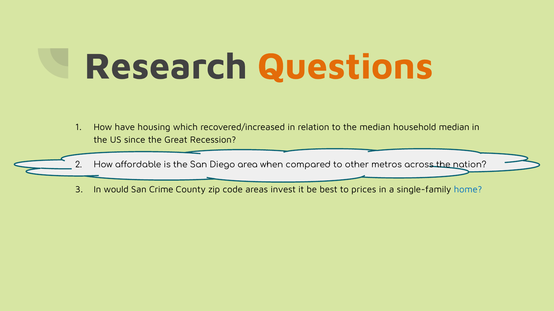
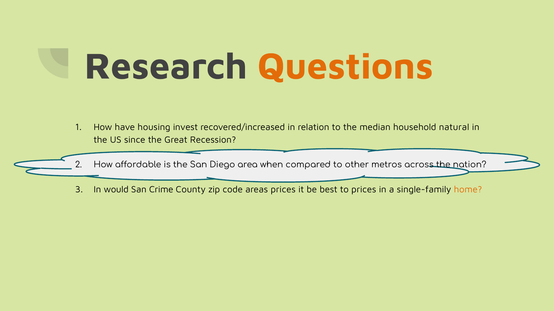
which: which -> invest (185, 127)
household median: median -> natural (454, 127)
areas invest: invest -> prices (283, 190)
home colour: blue -> orange (468, 190)
